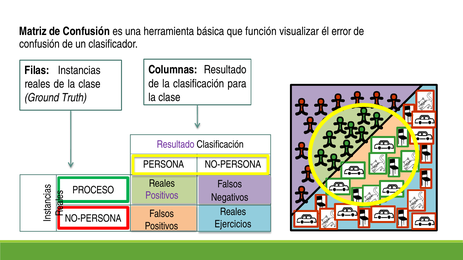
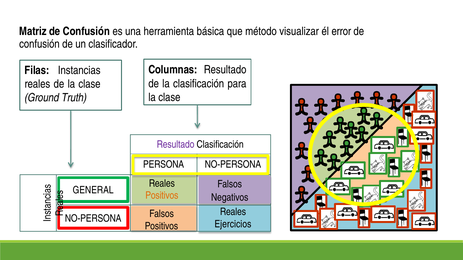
función: función -> método (261, 31)
PROCESO: PROCESO -> GENERAL (93, 190)
Positivos colour: purple -> orange (162, 196)
